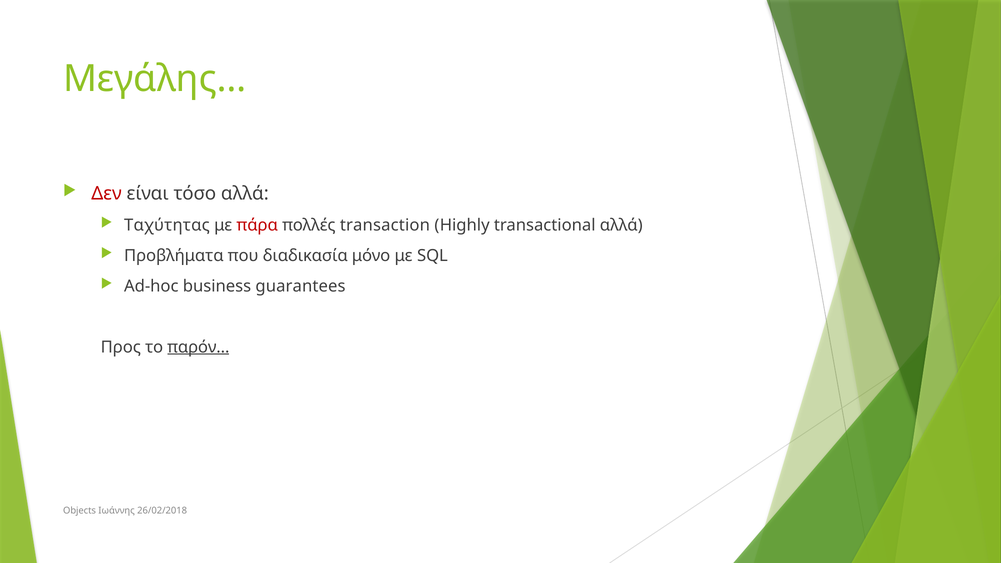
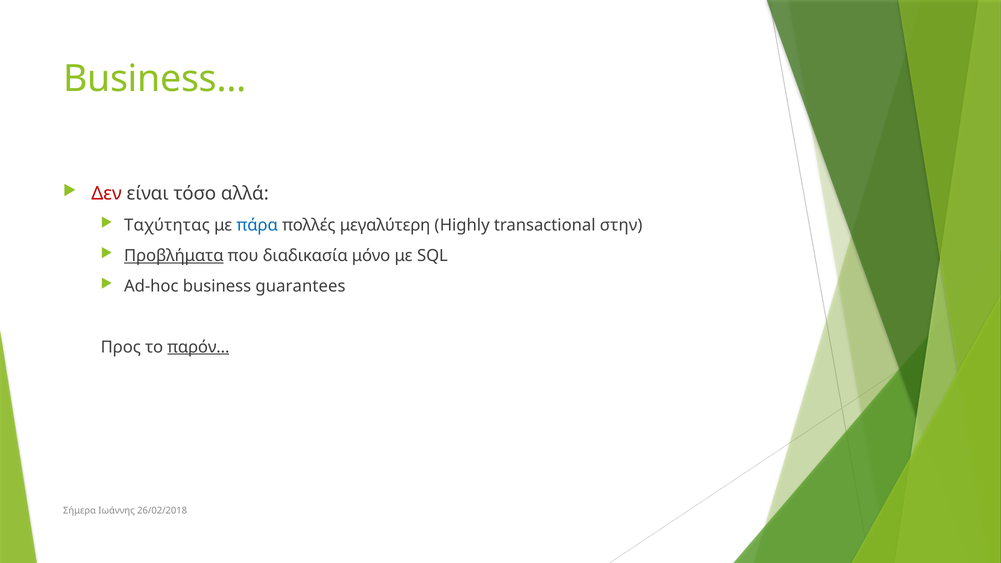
Μεγάλης…: Μεγάλης… -> Business… (155, 79)
πάρα colour: red -> blue (257, 225)
transaction: transaction -> μεγαλύτερη (385, 225)
transactional αλλά: αλλά -> στην (621, 225)
Προβλήματα underline: none -> present (174, 256)
Objects: Objects -> Σήμερα (80, 511)
